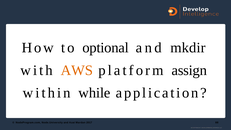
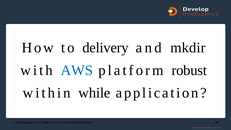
optional: optional -> delivery (106, 48)
AWS colour: orange -> blue (77, 70)
assign: assign -> robust (189, 70)
